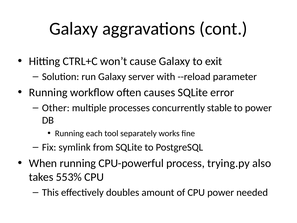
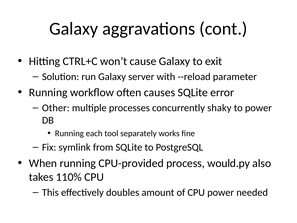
stable: stable -> shaky (219, 108)
CPU-powerful: CPU-powerful -> CPU-provided (131, 163)
trying.py: trying.py -> would.py (229, 163)
553%: 553% -> 110% (69, 177)
